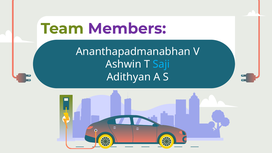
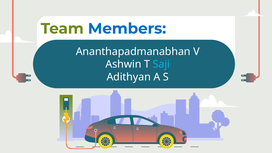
Members colour: purple -> blue (127, 29)
